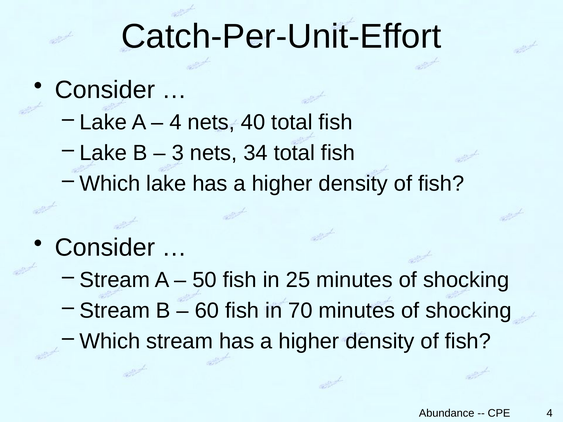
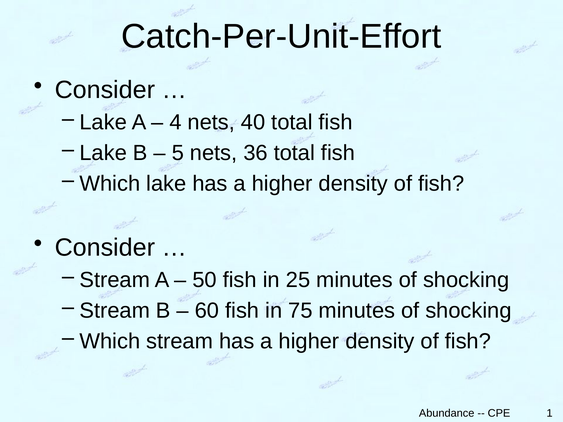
3: 3 -> 5 (178, 153)
34: 34 -> 36 (256, 153)
70: 70 -> 75 (300, 311)
CPE 4: 4 -> 1 (550, 413)
